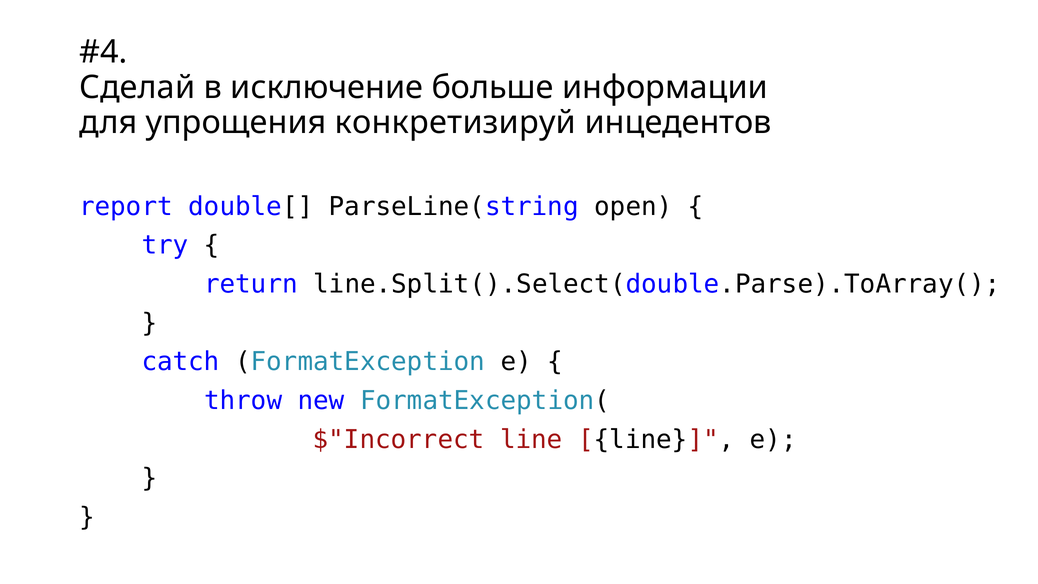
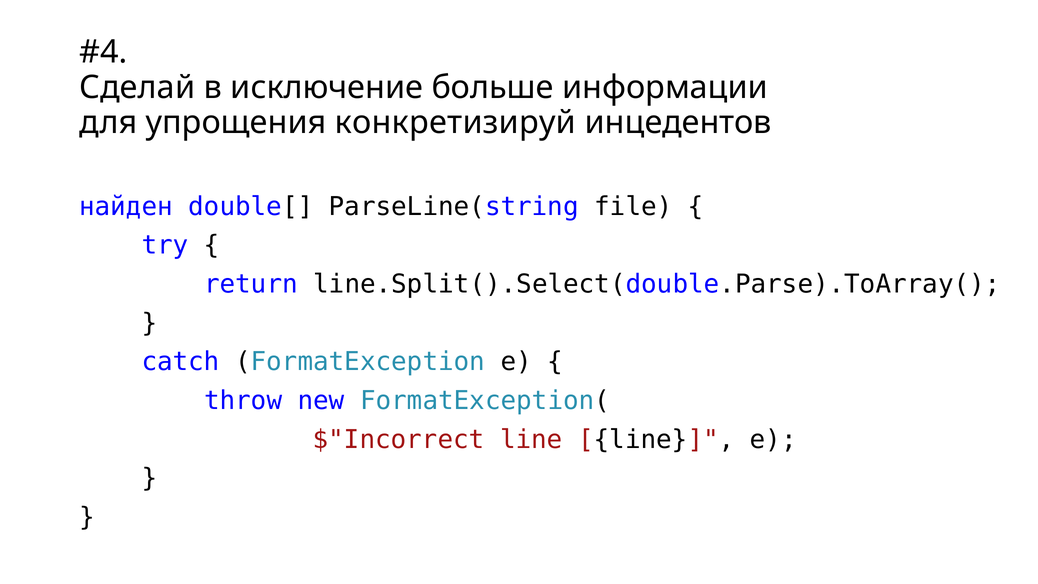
report: report -> найден (126, 206)
open: open -> file (633, 206)
